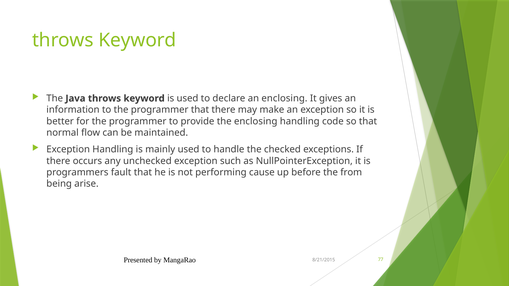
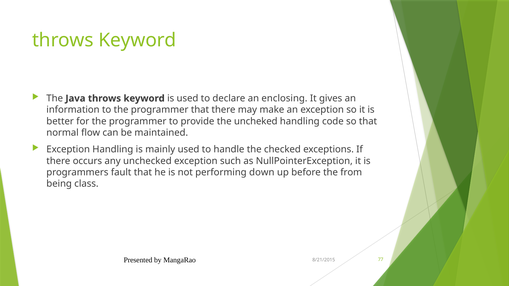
the enclosing: enclosing -> uncheked (256, 121)
cause: cause -> down (262, 173)
arise: arise -> class (86, 184)
